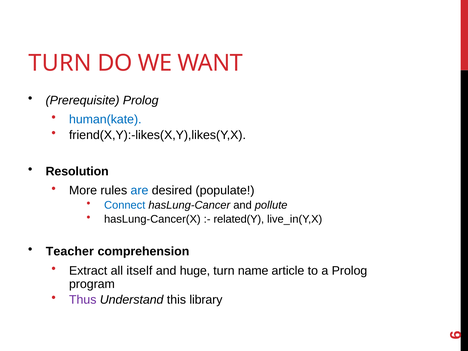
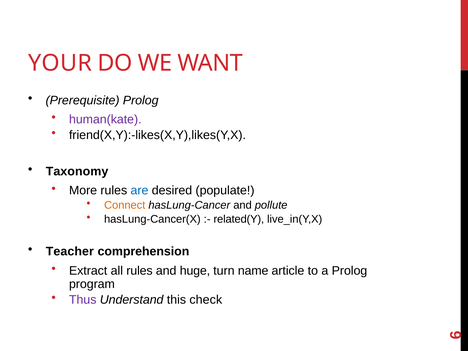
TURN: TURN -> YOUR (60, 63)
human(kate colour: blue -> purple (105, 119)
Resolution: Resolution -> Taxonomy (77, 171)
Connect colour: blue -> orange (125, 205)
all itself: itself -> rules (140, 271)
library: library -> check (206, 300)
